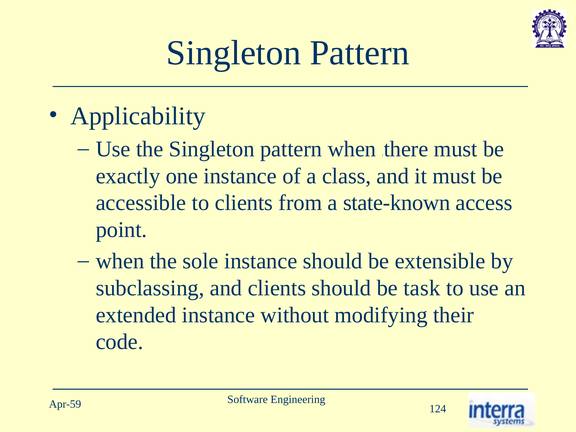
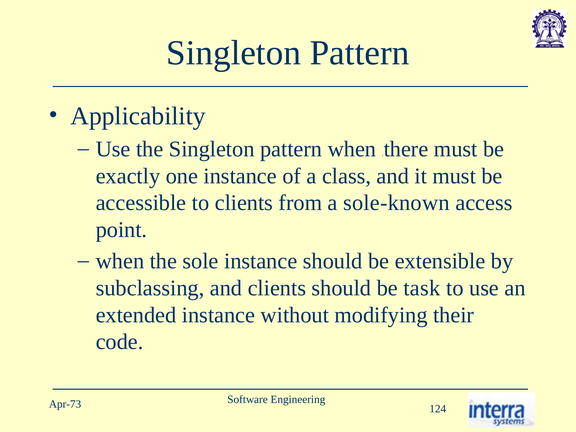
state-known: state-known -> sole-known (396, 203)
Apr-59: Apr-59 -> Apr-73 (65, 404)
